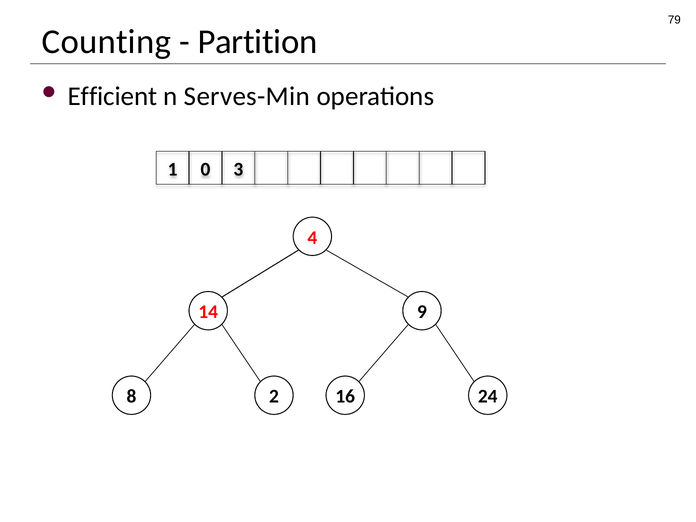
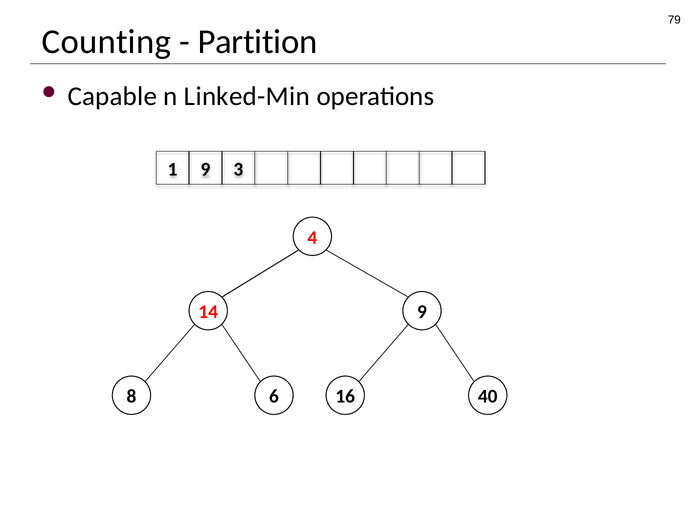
Efficient: Efficient -> Capable (112, 96)
Serves-Min: Serves-Min -> Linked-Min (247, 96)
1 0: 0 -> 9 (205, 169)
2: 2 -> 6 (274, 397)
24: 24 -> 40 (488, 397)
